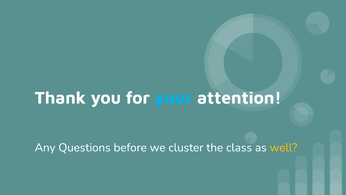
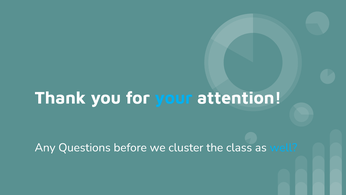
well colour: yellow -> light blue (283, 147)
